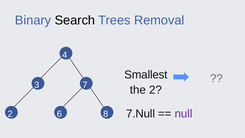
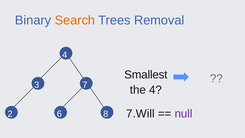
Search colour: black -> orange (75, 20)
the 2: 2 -> 4 (155, 90)
7.Null: 7.Null -> 7.Will (140, 114)
